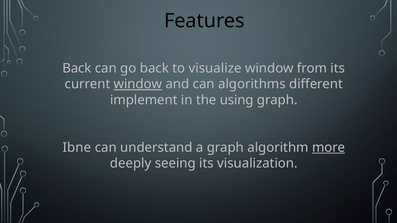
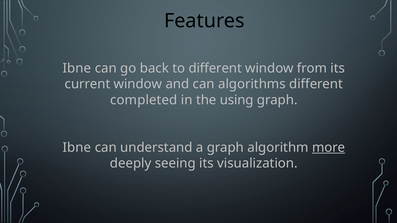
Back: Back -> Ibne (77, 68)
to visualize: visualize -> different (215, 68)
window underline: present -> none (138, 84)
implement: implement -> completed (144, 100)
